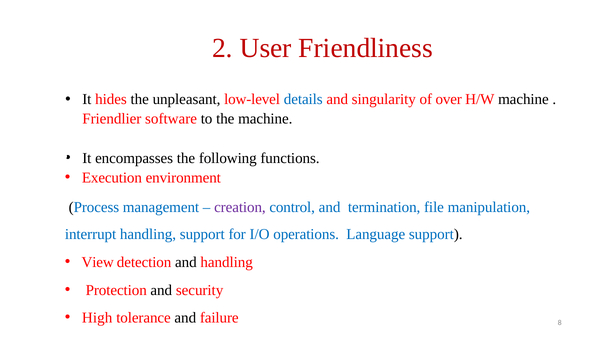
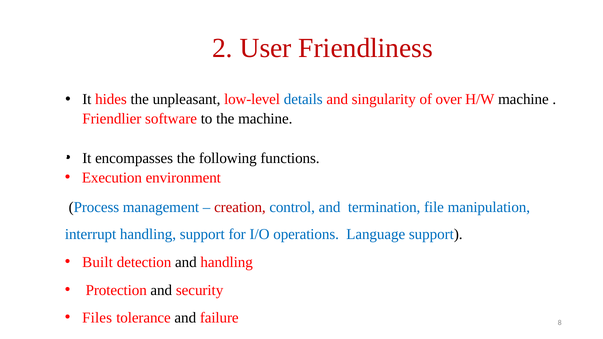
creation colour: purple -> red (240, 207)
View: View -> Built (98, 262)
High: High -> Files (97, 318)
